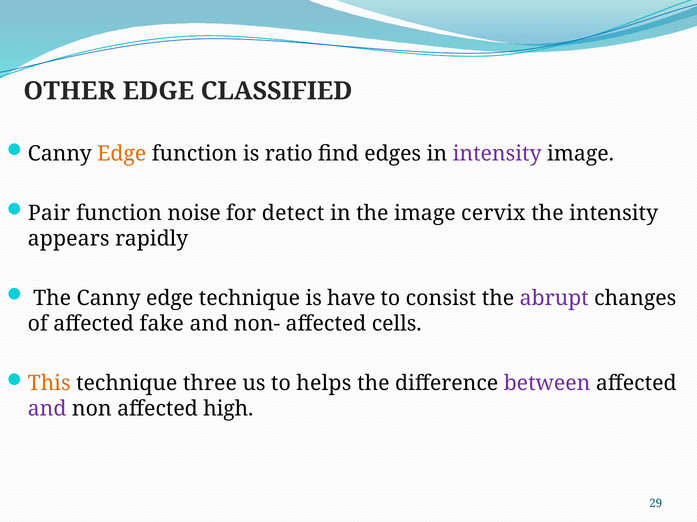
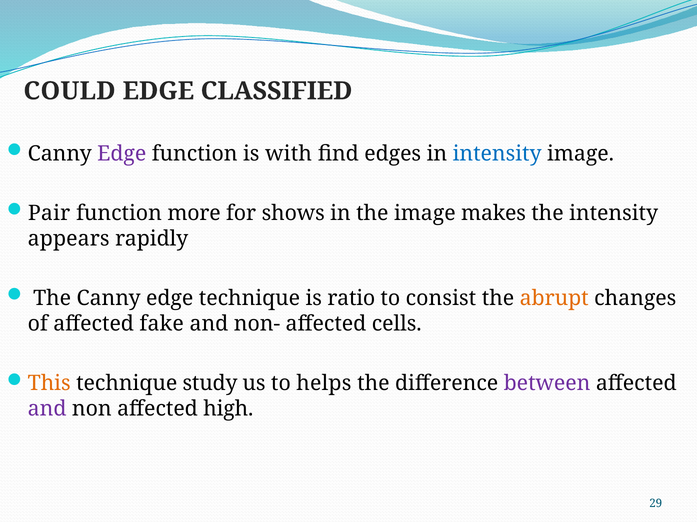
OTHER: OTHER -> COULD (69, 91)
Edge colour: orange -> purple (122, 154)
ratio: ratio -> with (289, 154)
intensity colour: purple -> blue (497, 154)
noise: noise -> more (194, 213)
detect: detect -> shows (293, 213)
cervix: cervix -> makes (494, 213)
have: have -> ratio (351, 299)
abrupt colour: purple -> orange (554, 299)
three: three -> study (210, 384)
